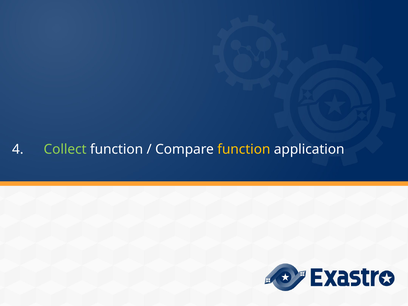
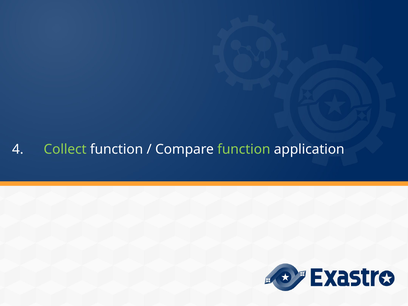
function colour: yellow -> light green (244, 150)
